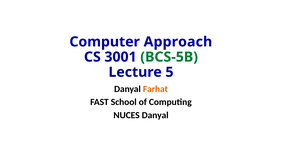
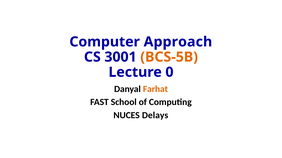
BCS-5B colour: green -> orange (169, 57)
5: 5 -> 0 (169, 72)
NUCES Danyal: Danyal -> Delays (155, 116)
